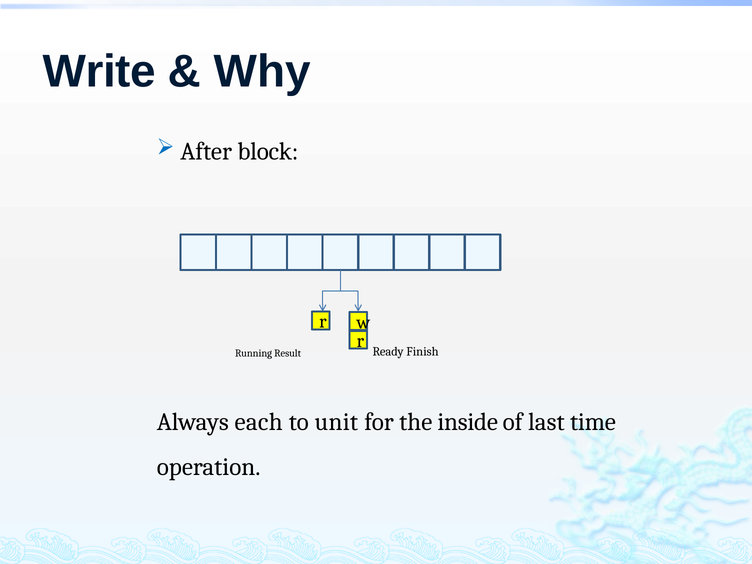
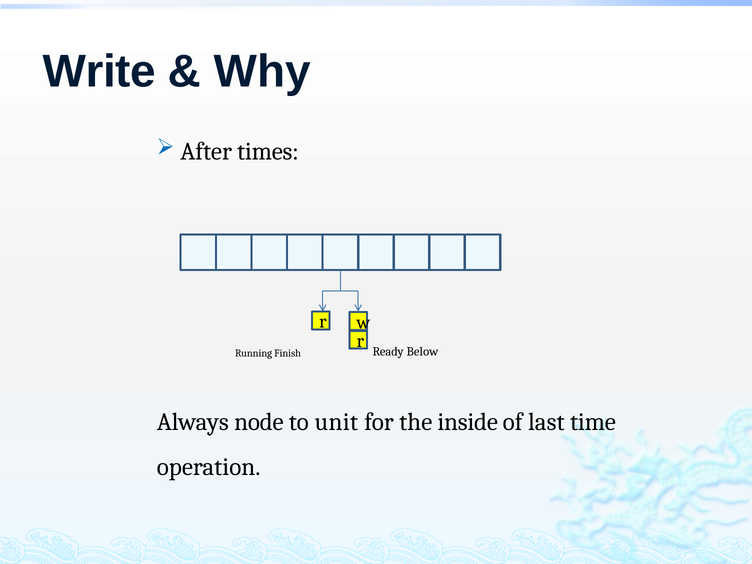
block: block -> times (268, 151)
Result: Result -> Finish (288, 353)
Finish: Finish -> Below (422, 352)
each: each -> node (259, 422)
